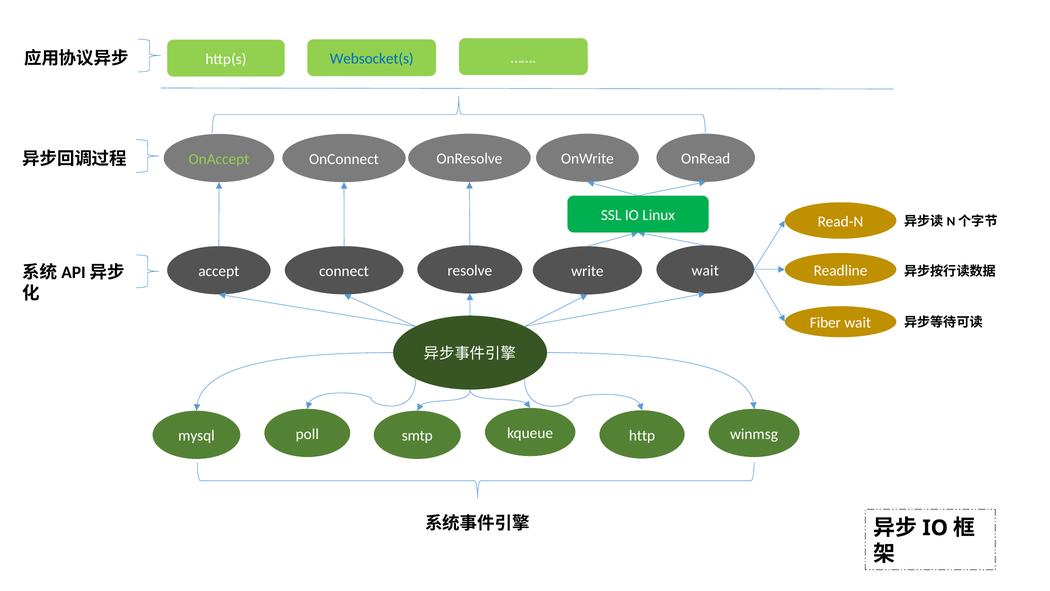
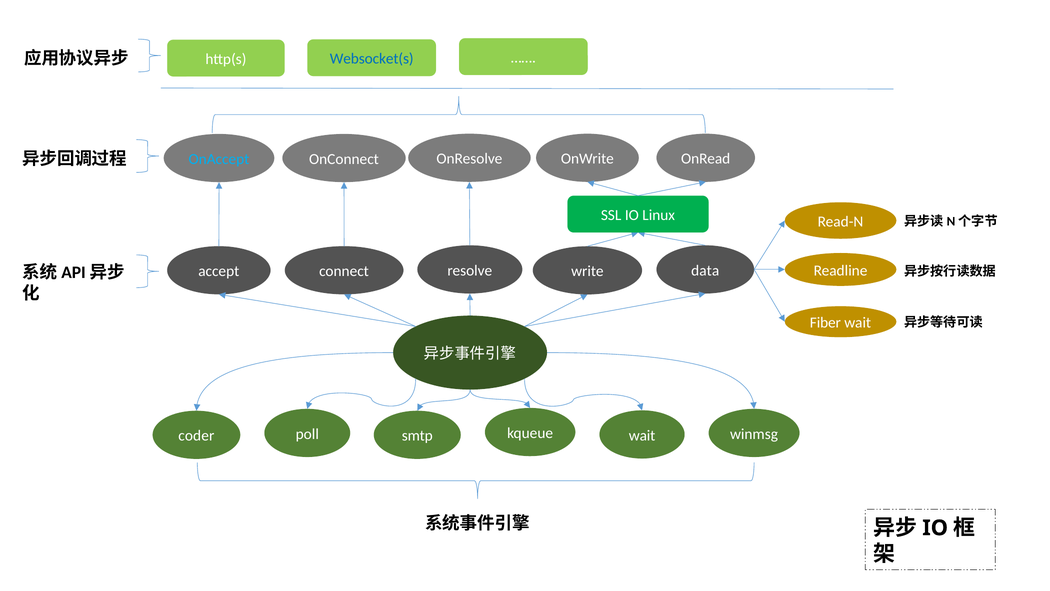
OnAccept colour: light green -> light blue (219, 159)
write wait: wait -> data (705, 270)
mysql: mysql -> coder (196, 436)
kqueue http: http -> wait (642, 435)
